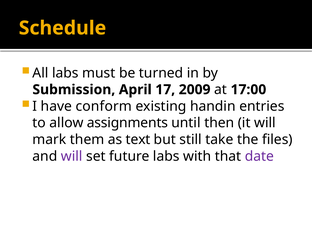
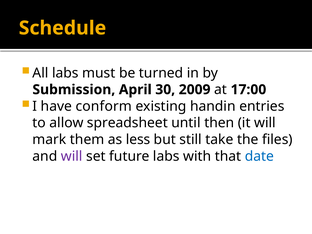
17: 17 -> 30 (165, 90)
assignments: assignments -> spreadsheet (127, 123)
text: text -> less (138, 140)
date colour: purple -> blue (259, 156)
